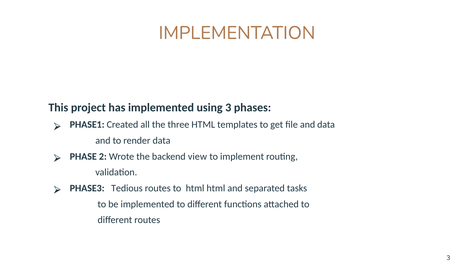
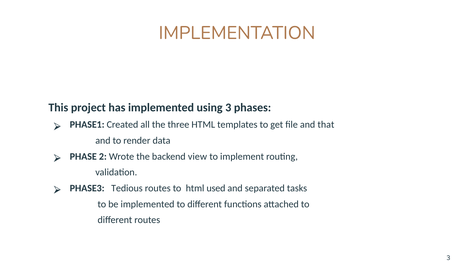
and data: data -> that (326, 125)
html html: html -> used (216, 188)
